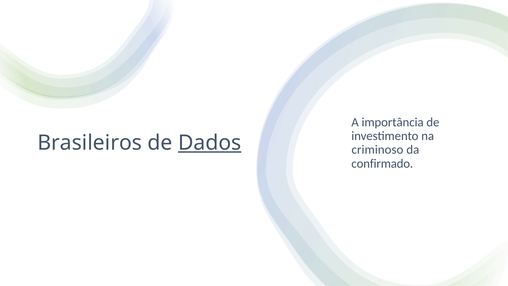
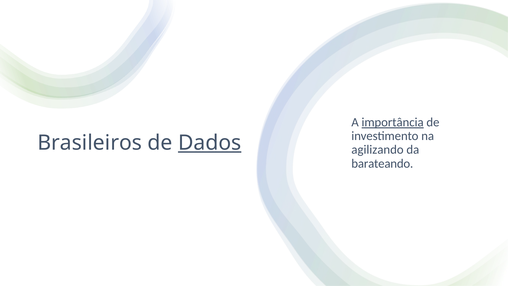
importância underline: none -> present (393, 122)
criminoso: criminoso -> agilizando (377, 150)
confirmado: confirmado -> barateando (382, 163)
